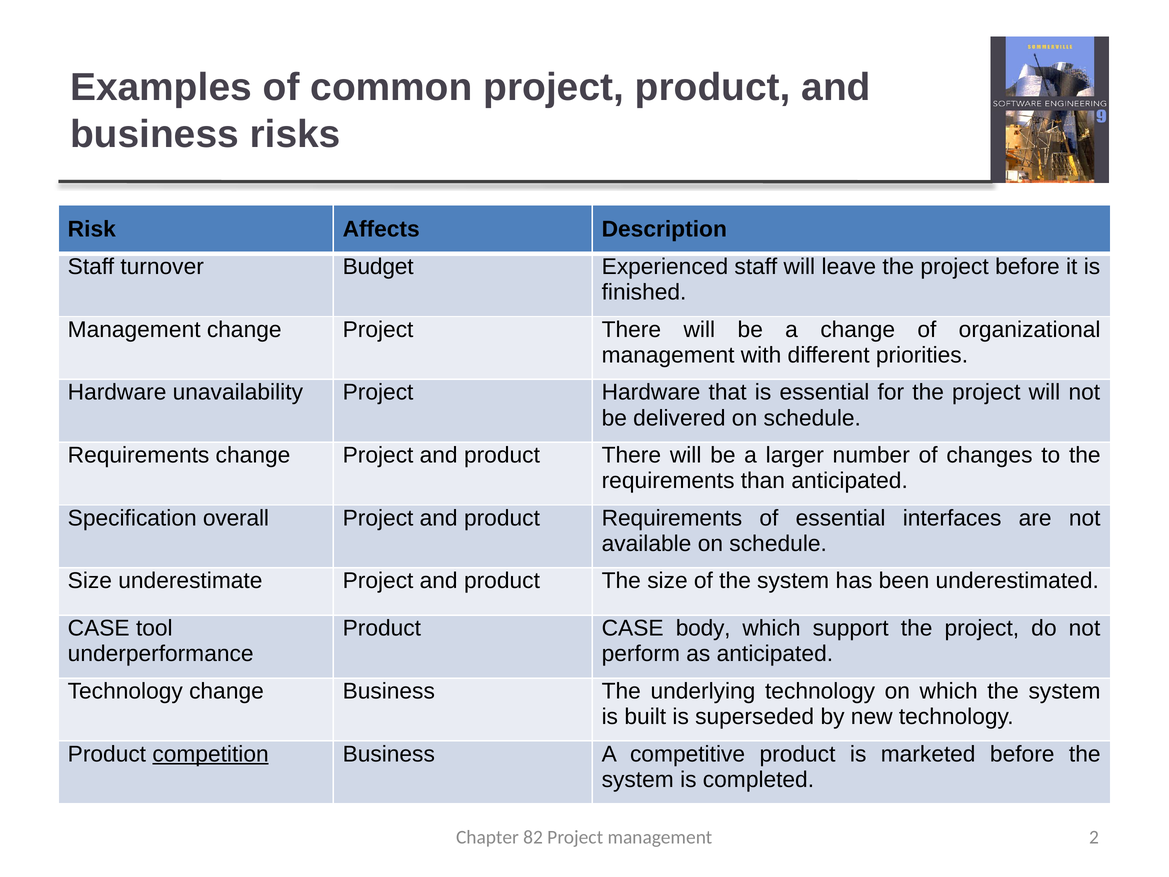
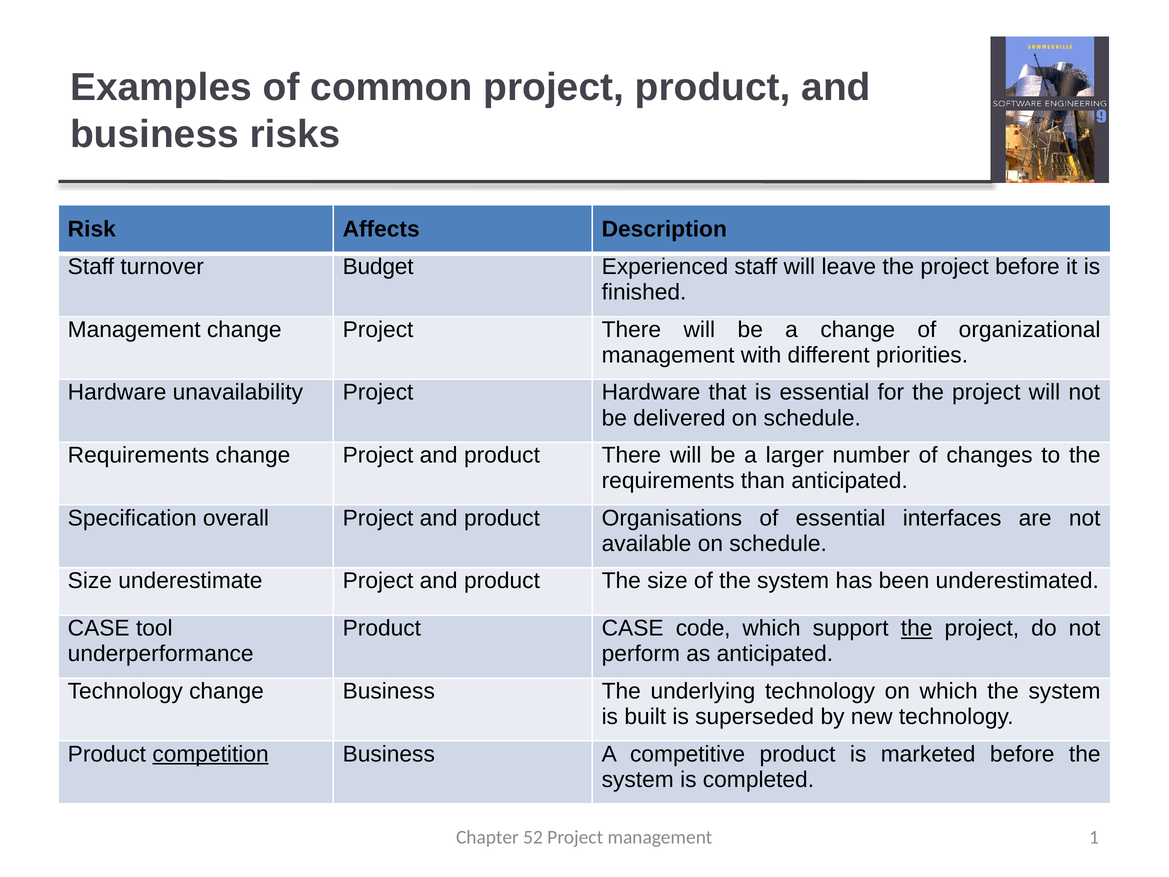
product Requirements: Requirements -> Organisations (672, 518)
body: body -> code (703, 628)
the underline: none -> present (917, 628)
82: 82 -> 52 (533, 837)
2: 2 -> 1 (1094, 837)
